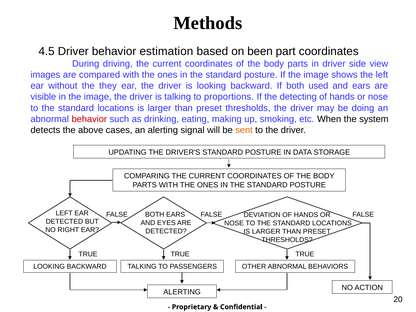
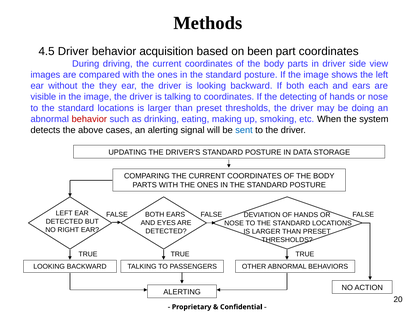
estimation: estimation -> acquisition (166, 52)
used: used -> each (318, 86)
to proportions: proportions -> coordinates (229, 97)
sent colour: orange -> blue (244, 130)
